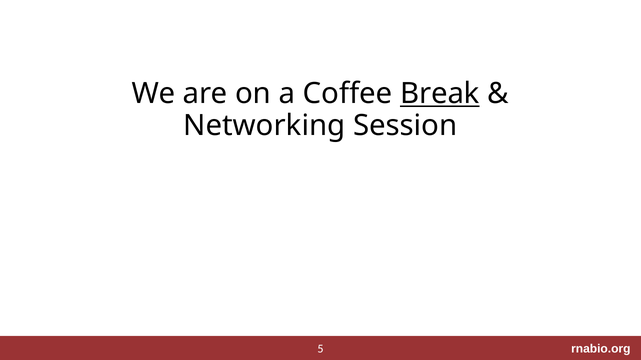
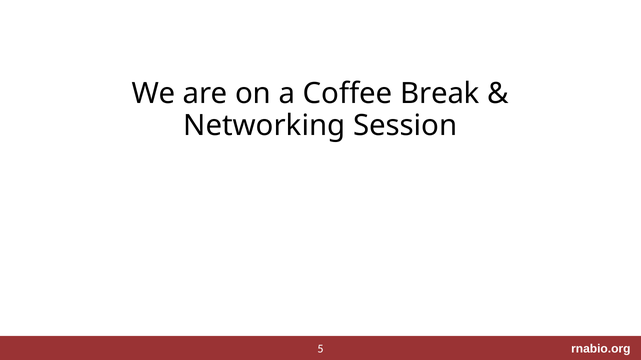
Break underline: present -> none (440, 94)
